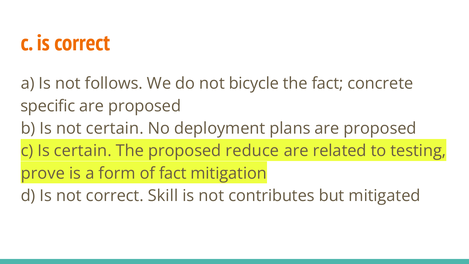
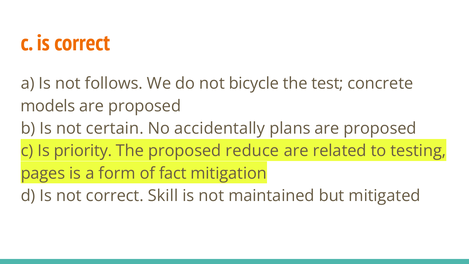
the fact: fact -> test (328, 83)
specific: specific -> models (48, 106)
deployment: deployment -> accidentally (220, 128)
Is certain: certain -> priority (83, 151)
prove: prove -> pages (43, 173)
contributes: contributes -> maintained (271, 196)
